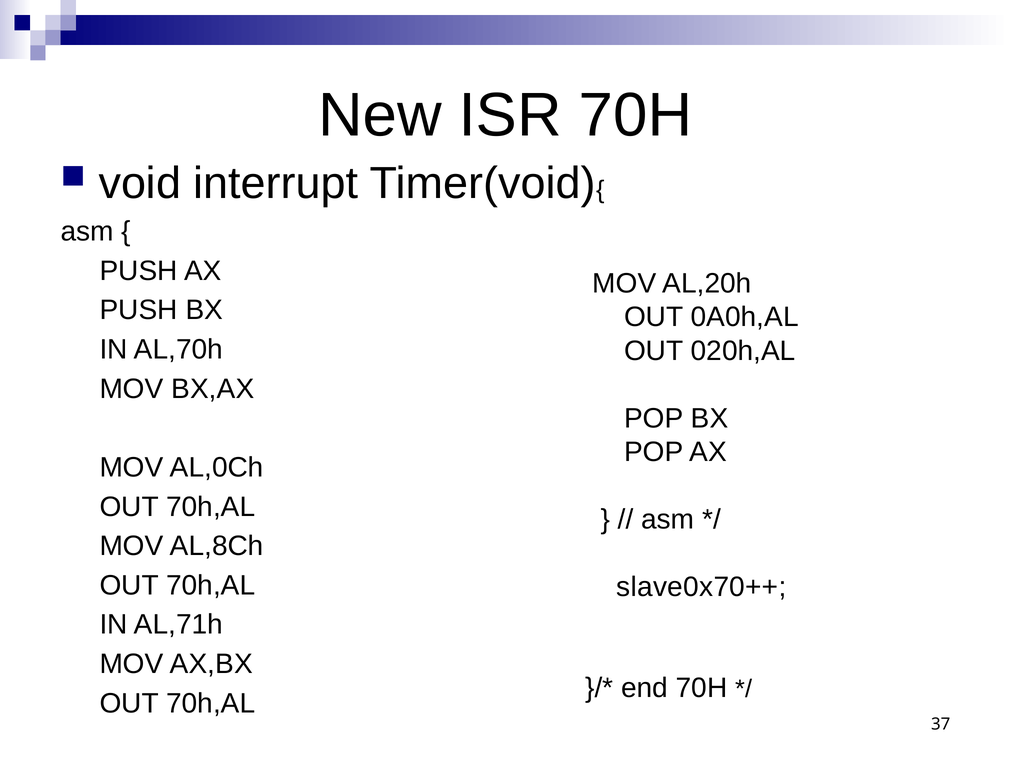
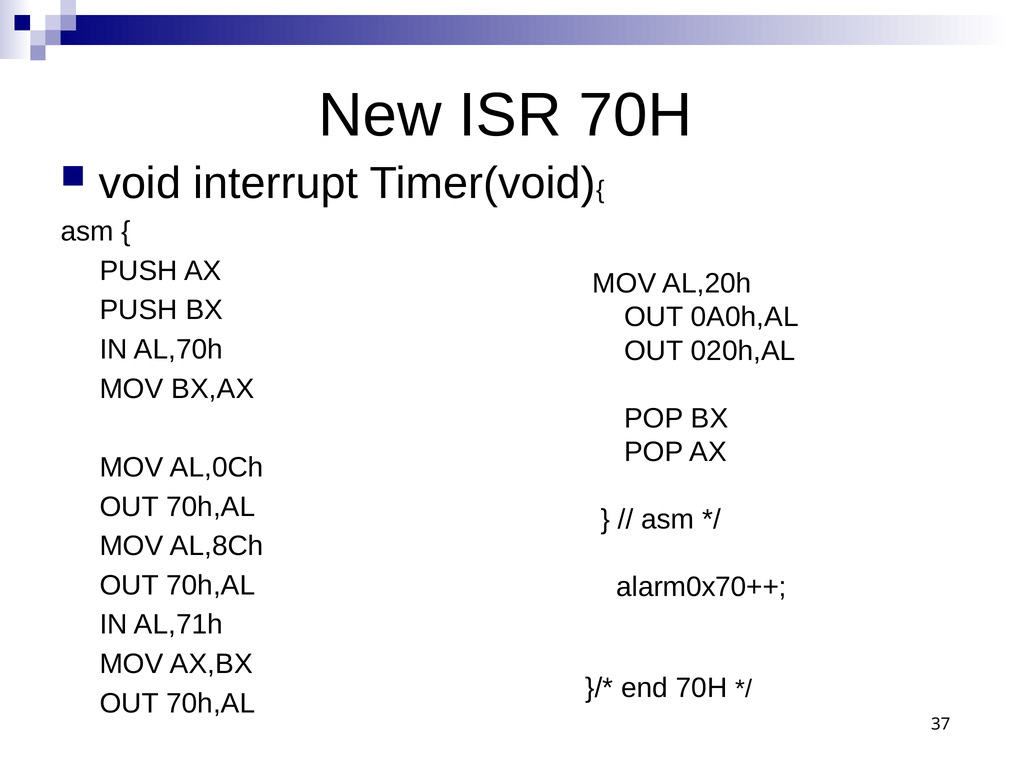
slave0x70++: slave0x70++ -> alarm0x70++ (702, 587)
